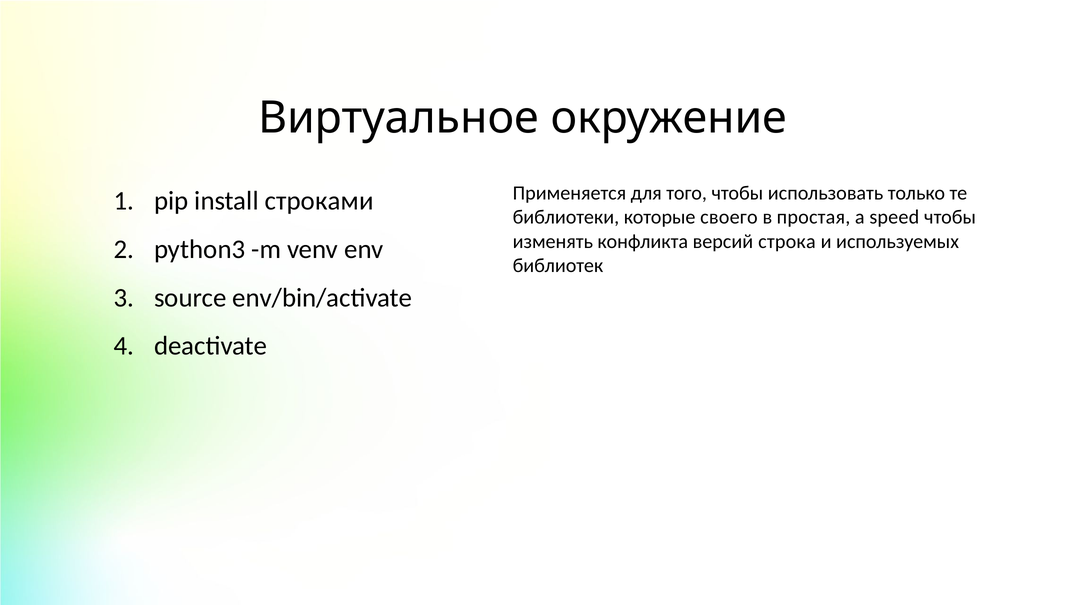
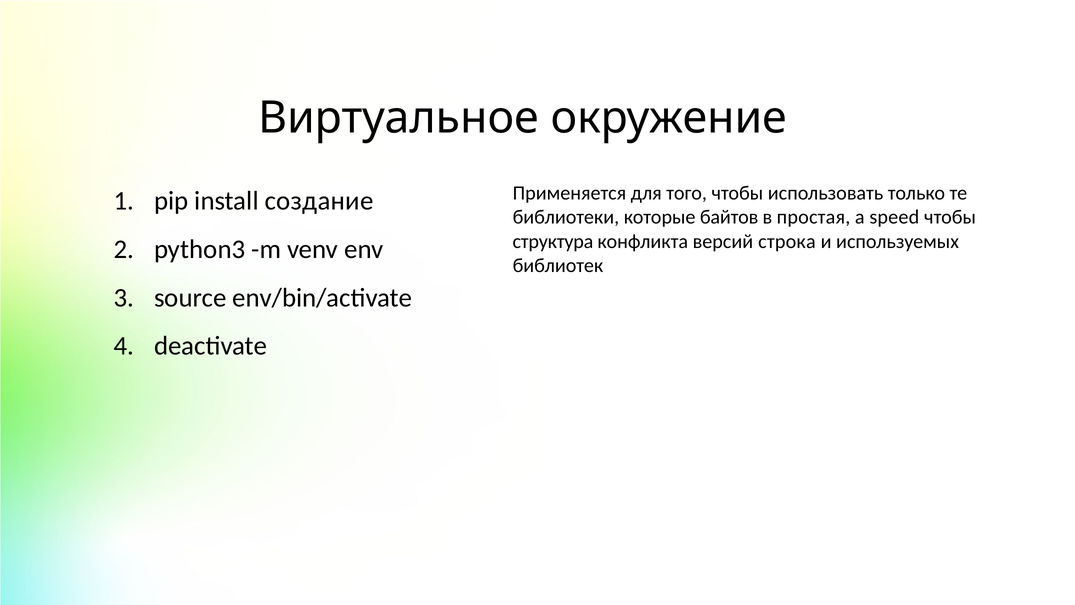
строками: строками -> создание (319, 201)
своего: своего -> байтов (729, 217)
изменять: изменять -> структура (553, 241)
